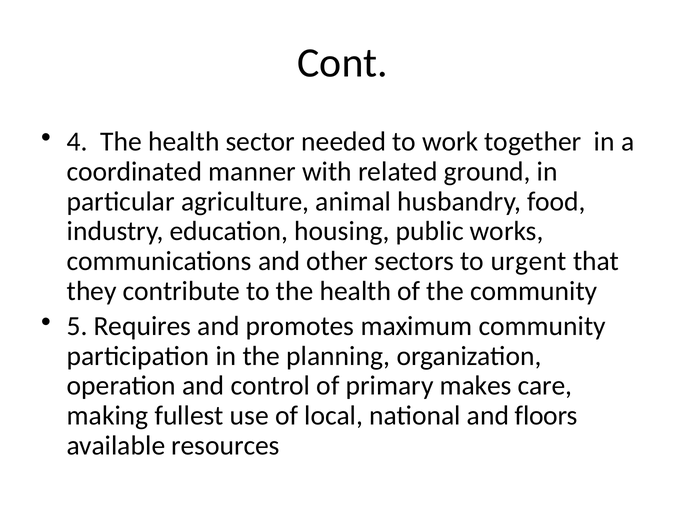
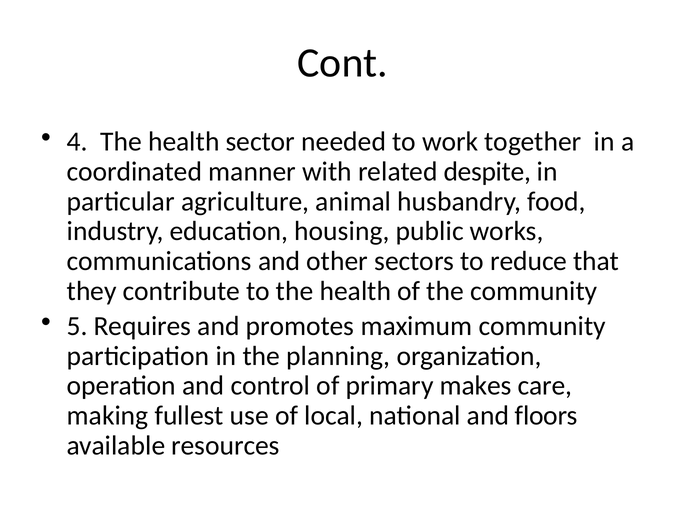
ground: ground -> despite (487, 172)
urgent: urgent -> reduce (529, 261)
